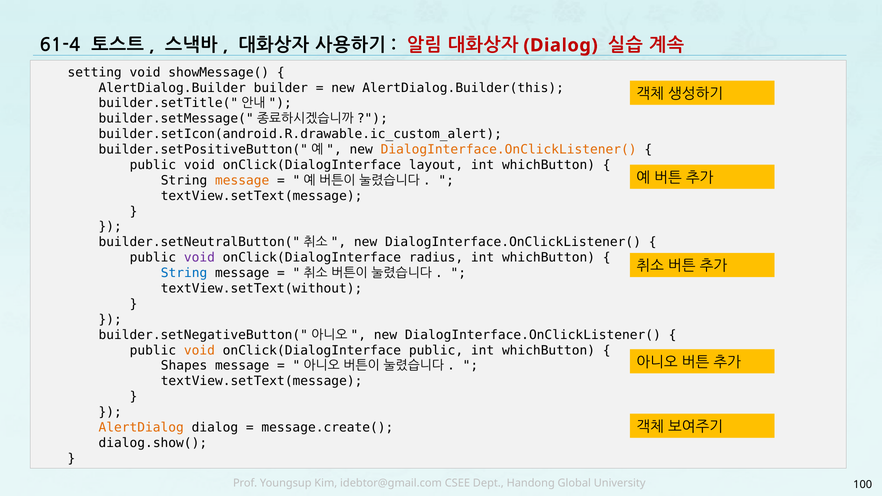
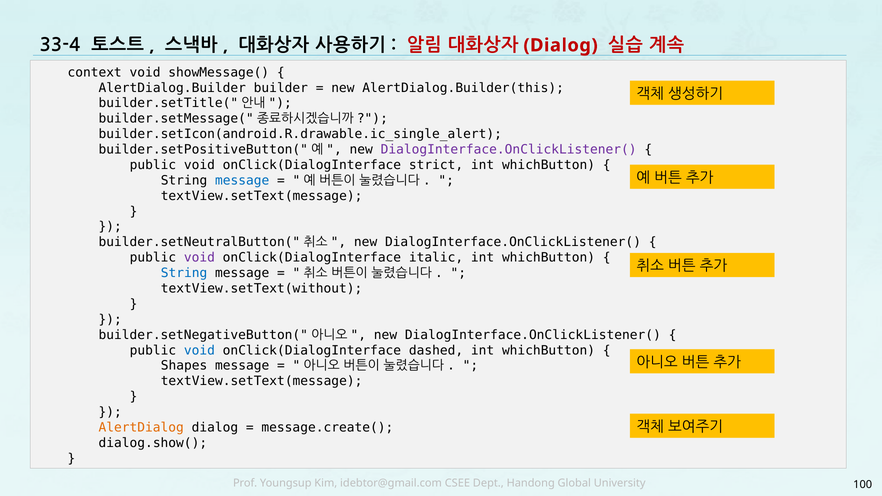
61-4: 61-4 -> 33-4 (60, 45)
setting: setting -> context (95, 72)
builder.setIcon(android.R.drawable.ic_custom_alert: builder.setIcon(android.R.drawable.ic_custom_alert -> builder.setIcon(android.R.drawable.ic_single_alert (300, 134)
DialogInterface.OnClickListener( colour: orange -> purple (509, 150)
layout: layout -> strict (436, 165)
message colour: orange -> blue (242, 180)
radius: radius -> italic (436, 258)
void colour: orange -> blue (199, 350)
onClick(DialogInterface public: public -> dashed (436, 350)
